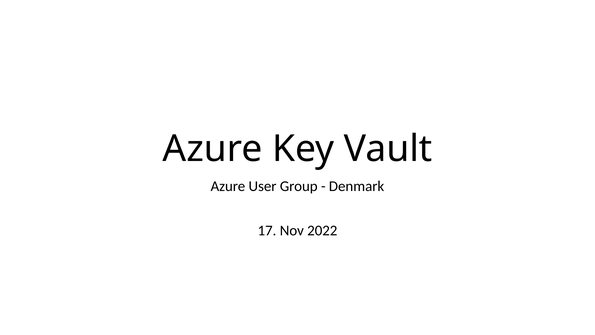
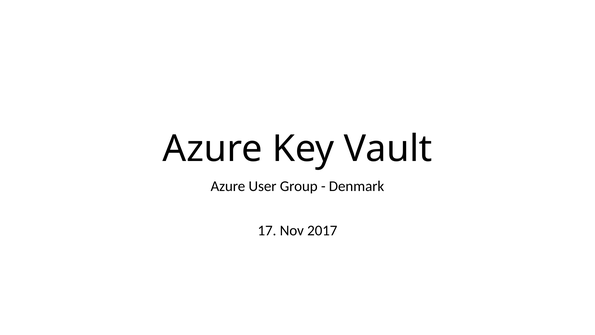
2022: 2022 -> 2017 (322, 230)
